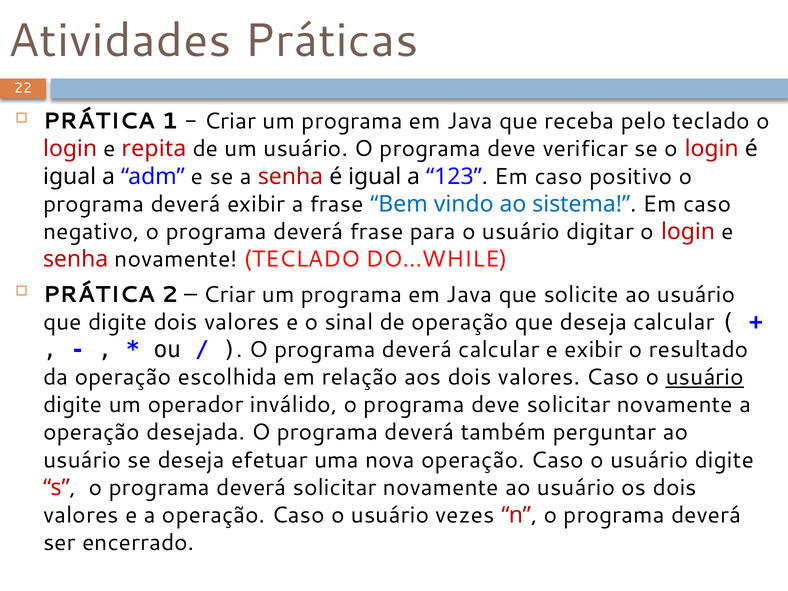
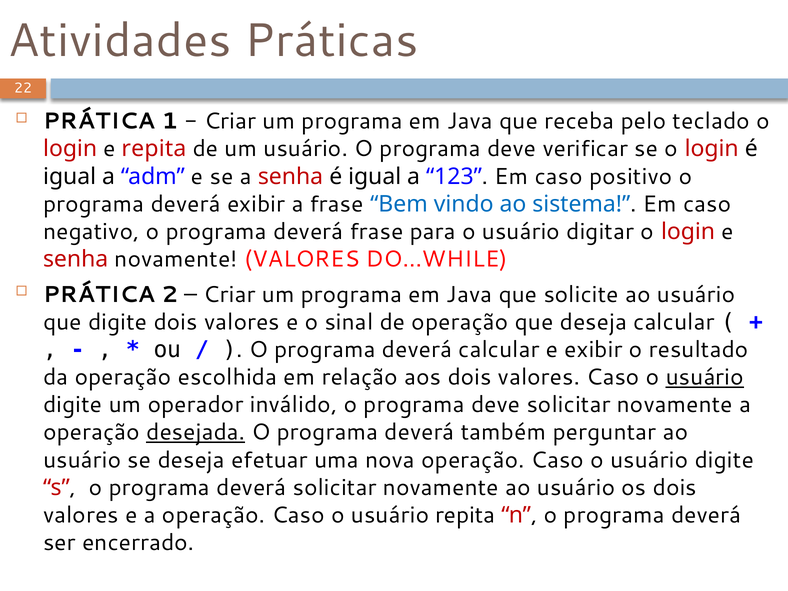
novamente TECLADO: TECLADO -> VALORES (302, 259)
desejada underline: none -> present (196, 432)
usuário vezes: vezes -> repita (465, 515)
